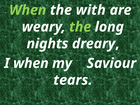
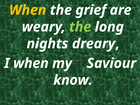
When colour: light green -> yellow (28, 10)
with: with -> grief (91, 10)
tears: tears -> know (73, 80)
